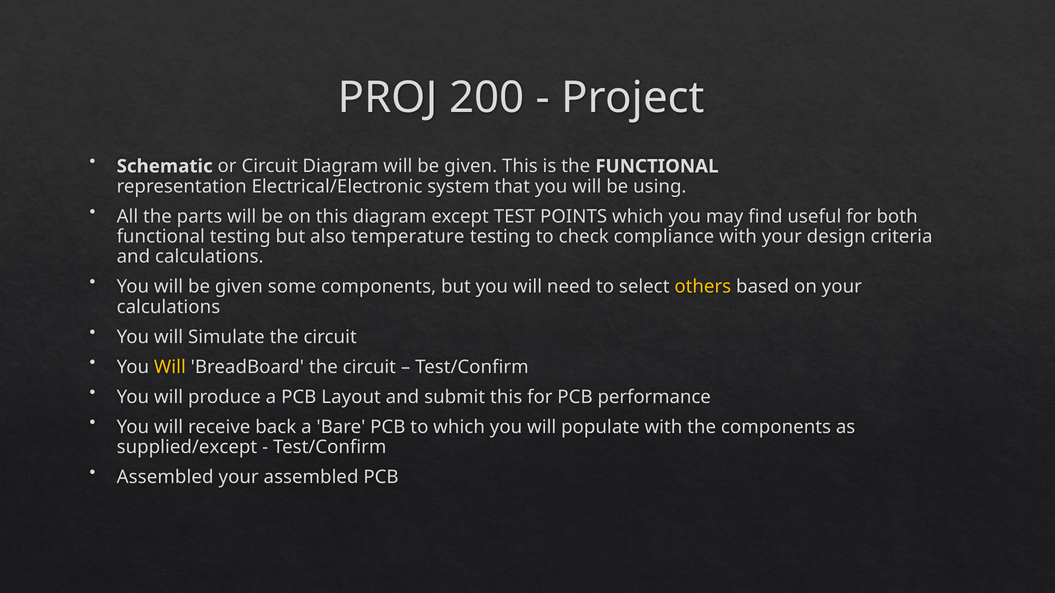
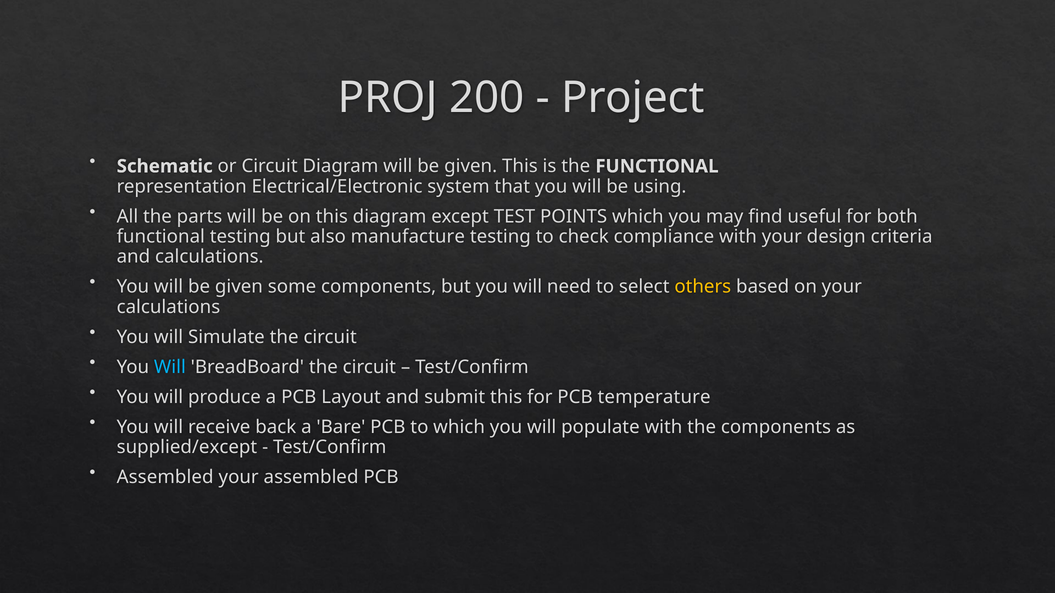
temperature: temperature -> manufacture (408, 237)
Will colour: yellow -> light blue (170, 367)
performance: performance -> temperature (654, 397)
